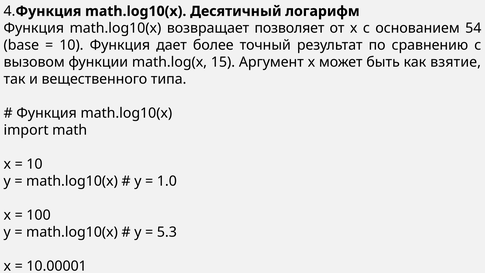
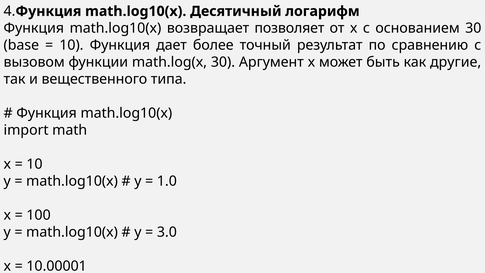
основанием 54: 54 -> 30 (473, 28)
math.log(x 15: 15 -> 30 (223, 62)
взятие: взятие -> другие (456, 62)
5.3: 5.3 -> 3.0 (167, 232)
